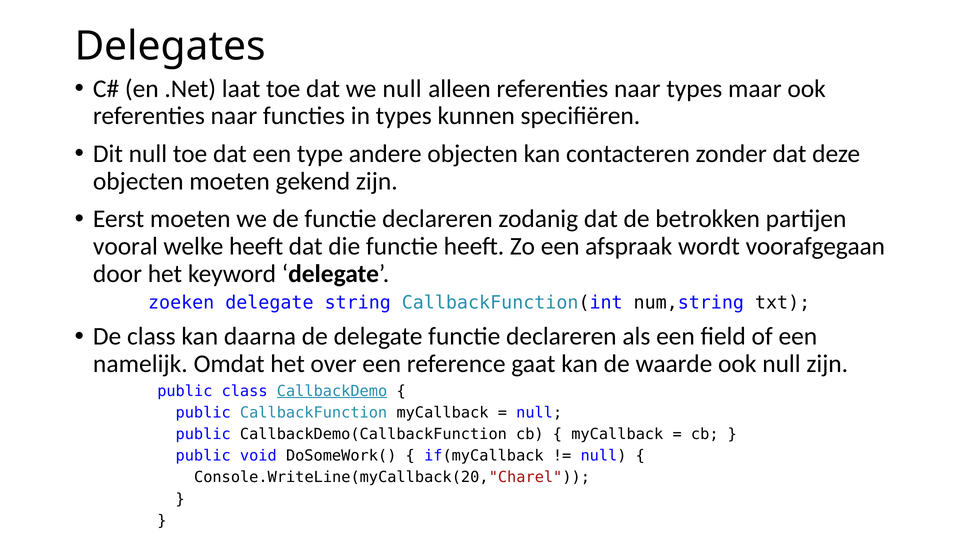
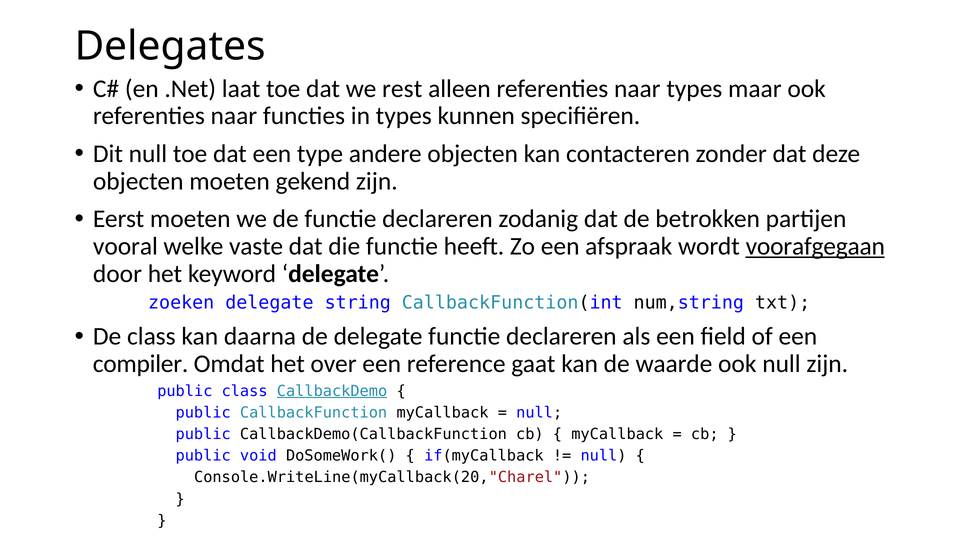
we null: null -> rest (402, 89)
welke heeft: heeft -> vaste (256, 247)
voorafgegaan underline: none -> present (815, 247)
namelijk: namelijk -> compiler (141, 364)
